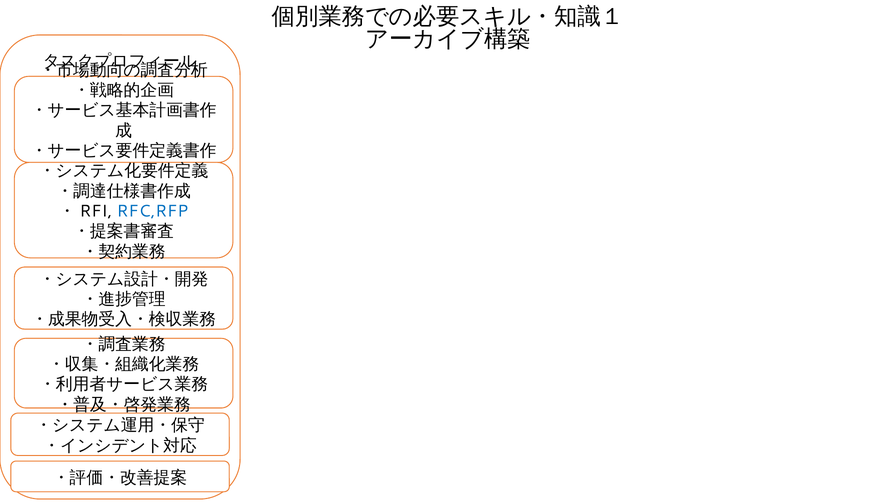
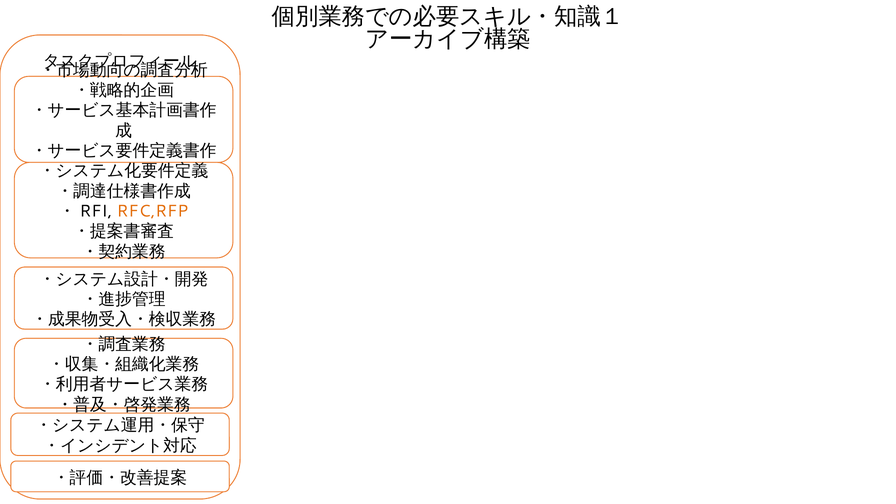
RFC,RFP colour: blue -> orange (153, 211)
